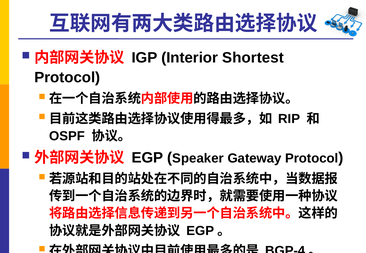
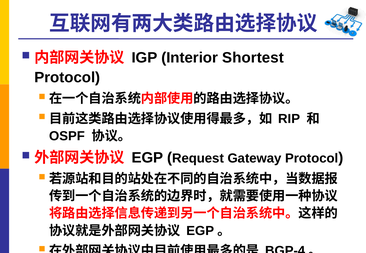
Speaker: Speaker -> Request (198, 159)
